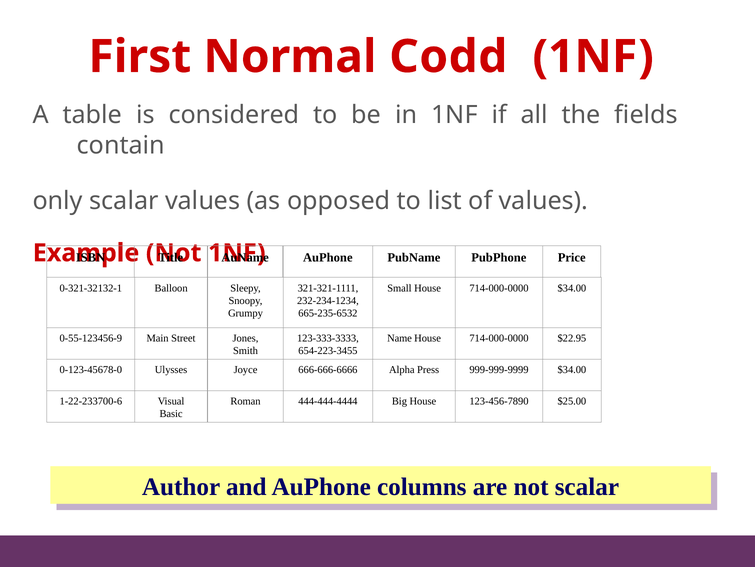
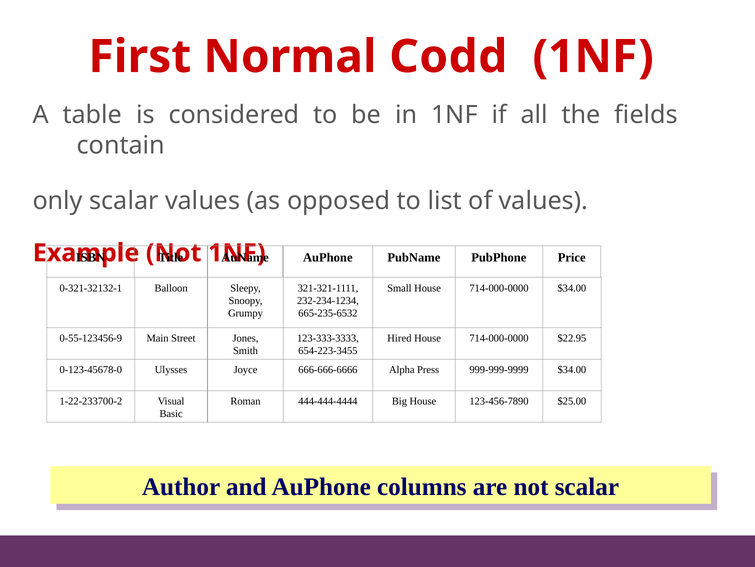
Name: Name -> Hired (399, 338)
1-22-233700-6: 1-22-233700-6 -> 1-22-233700-2 (91, 401)
